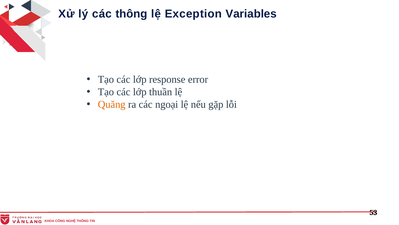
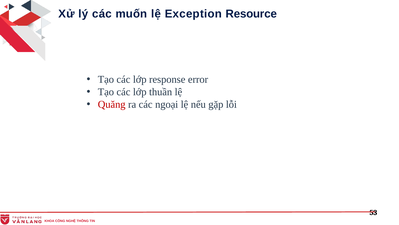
các thông: thông -> muốn (131, 14)
Variables: Variables -> Resource (251, 14)
Quăng colour: orange -> red (112, 104)
